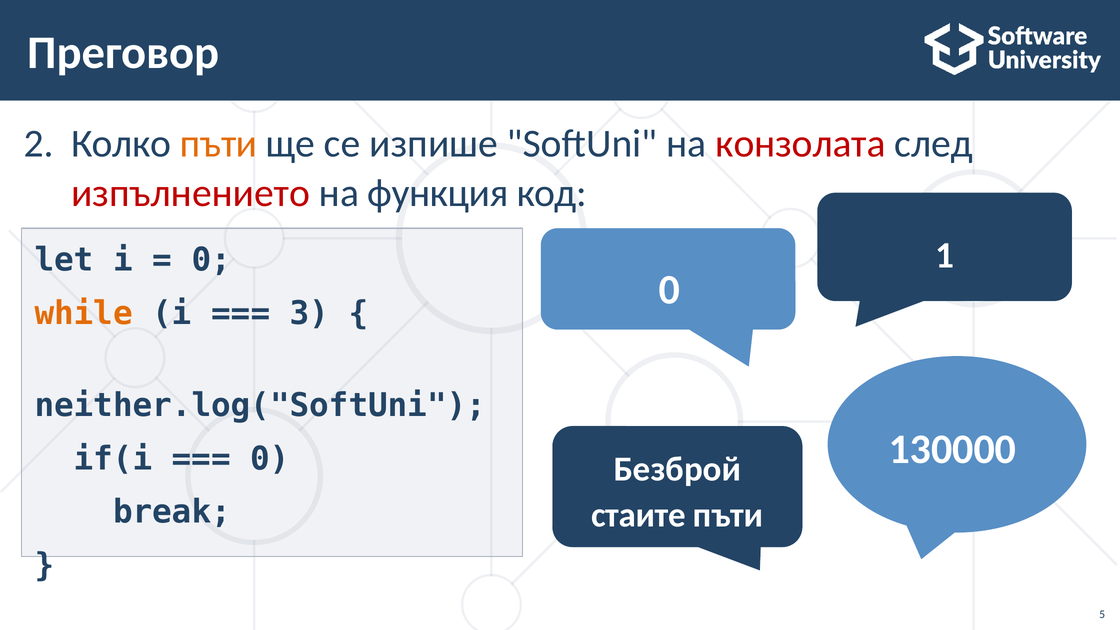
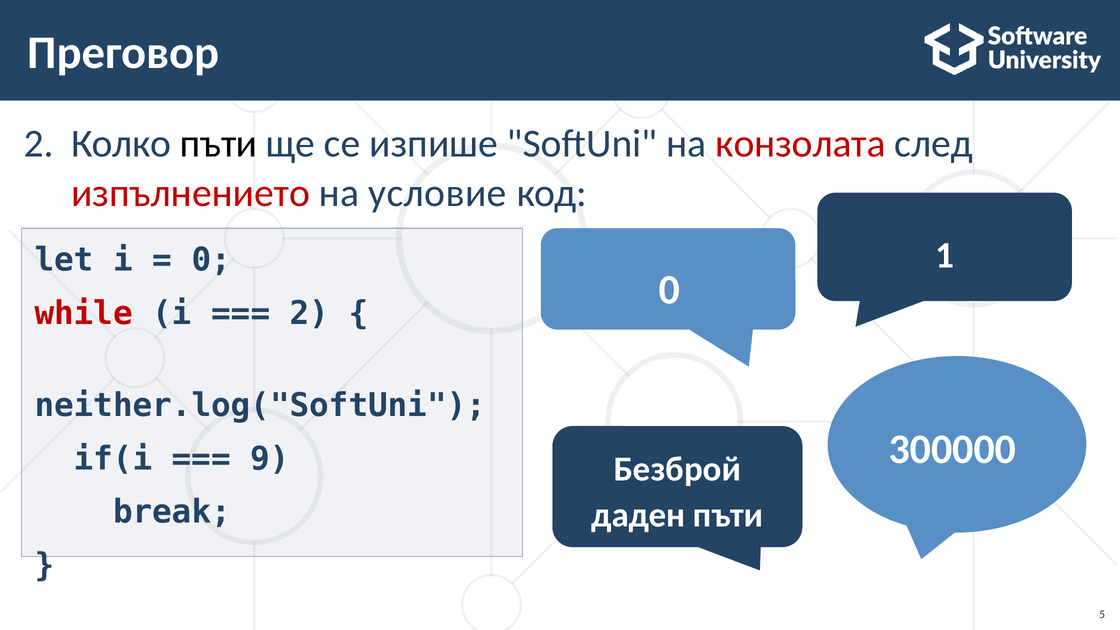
пъти colour: orange -> black (219, 143)
функция: функция -> условие (437, 193)
while colour: orange -> red (84, 313)
3: 3 -> 2 (309, 313)
130000: 130000 -> 300000 (952, 449)
0: 0 -> 9 (270, 459)
стаите: стаите -> даден (638, 515)
